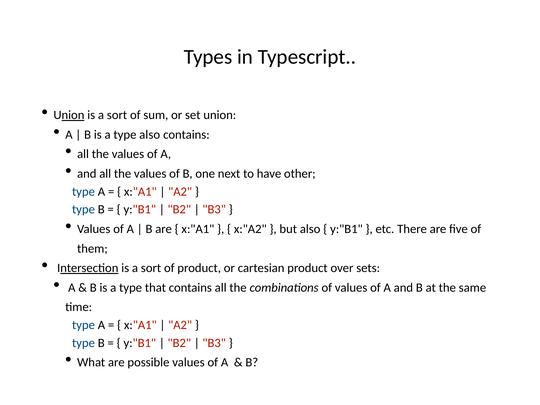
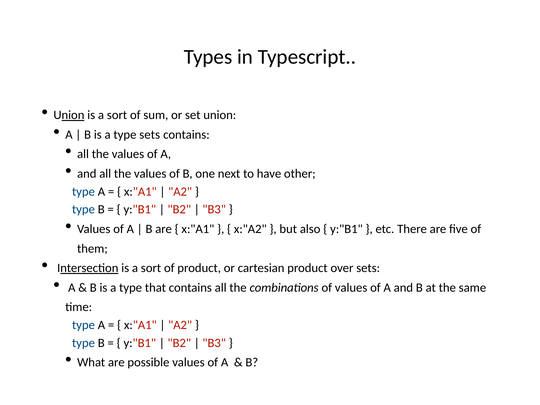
type also: also -> sets (150, 135)
